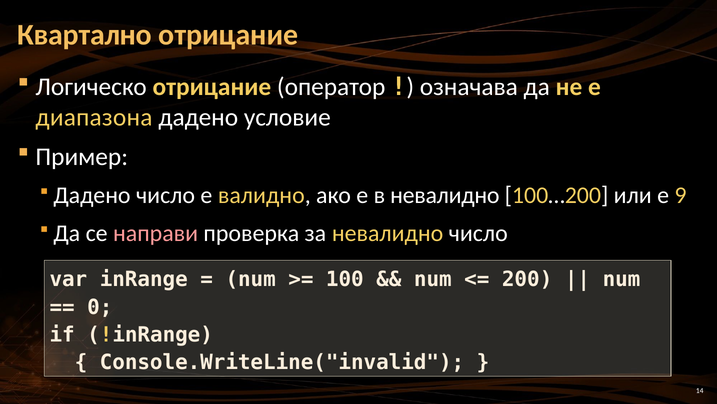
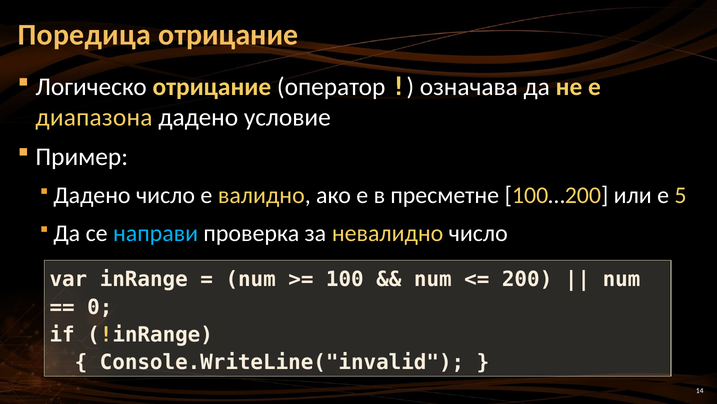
Квартално: Квартално -> Поредица (84, 35)
в невалидно: невалидно -> пресметне (445, 195)
9: 9 -> 5 (681, 195)
направи colour: pink -> light blue (156, 233)
